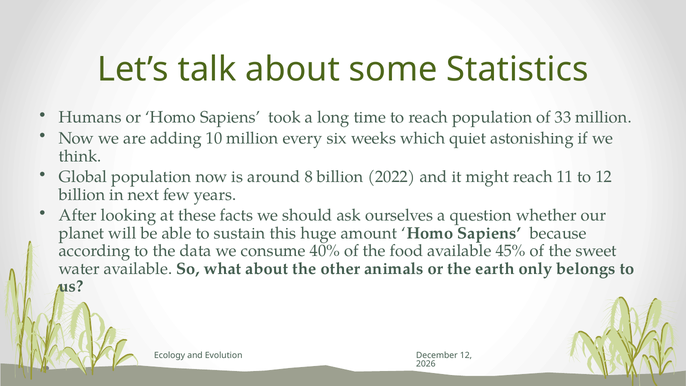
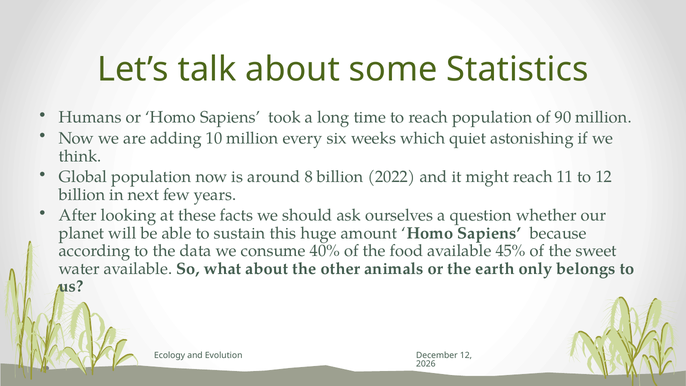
33: 33 -> 90 (563, 117)
